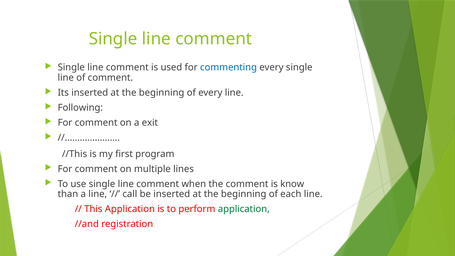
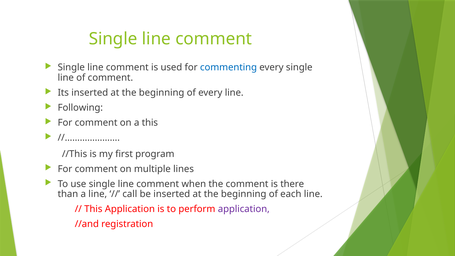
a exit: exit -> this (150, 123)
know: know -> there (292, 184)
application colour: green -> purple (244, 209)
